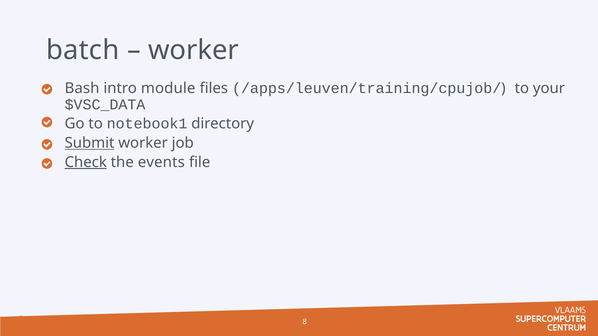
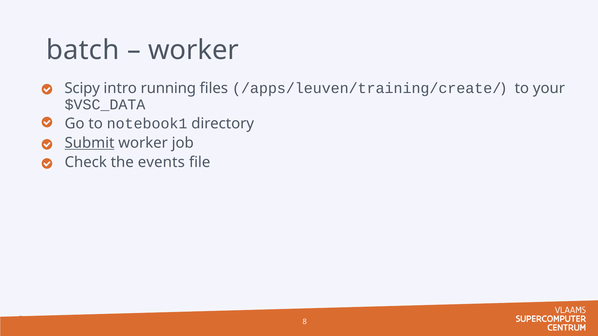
Bash: Bash -> Scipy (82, 88)
module: module -> running (168, 88)
/apps/leuven/training/cpujob/: /apps/leuven/training/cpujob/ -> /apps/leuven/training/create/ (367, 88)
Check underline: present -> none (86, 162)
